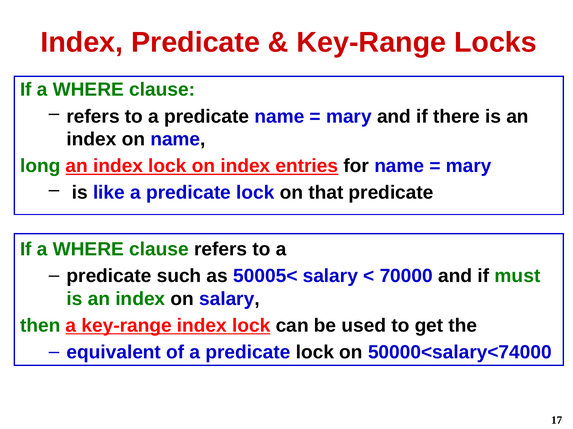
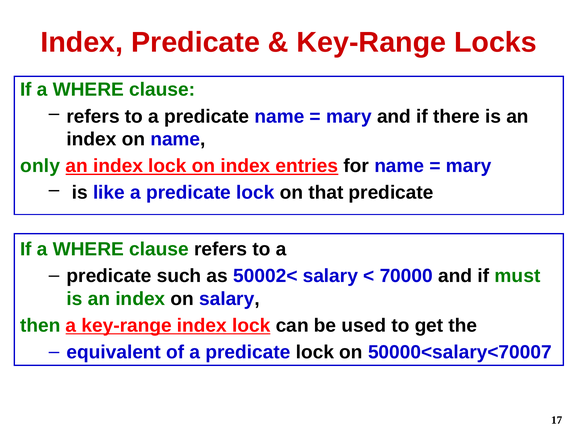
long: long -> only (40, 166)
50005<: 50005< -> 50002< (265, 276)
50000<salary<74000: 50000<salary<74000 -> 50000<salary<70007 (460, 353)
